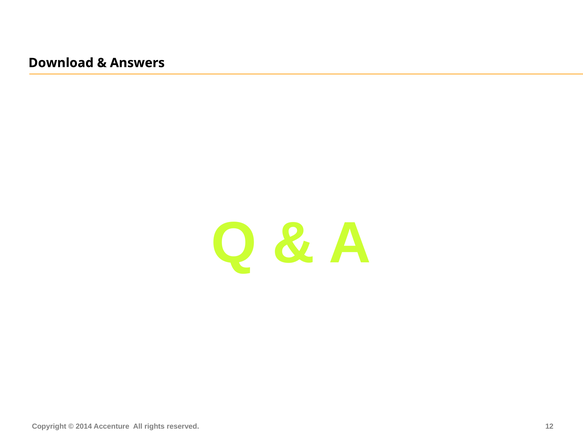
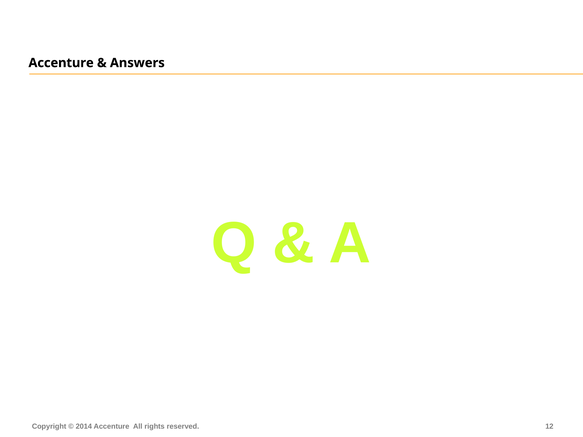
Download: Download -> Accenture (61, 63)
